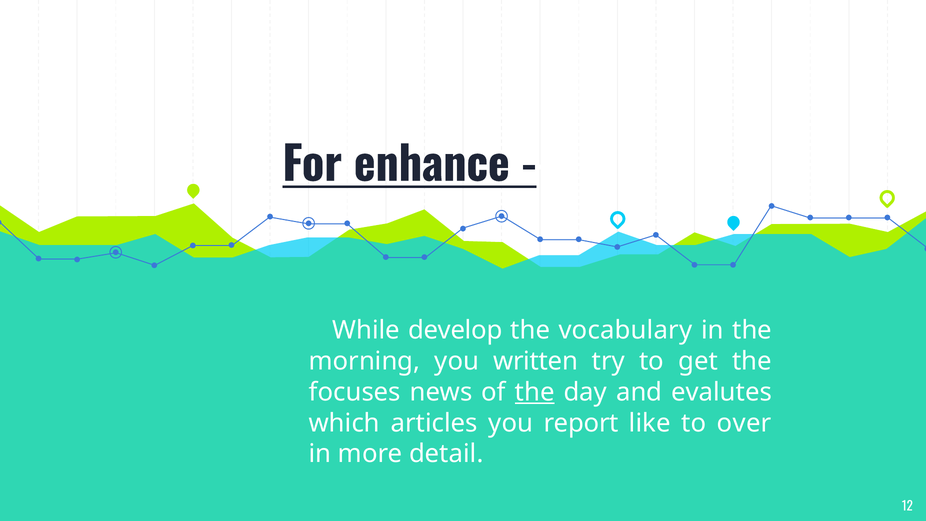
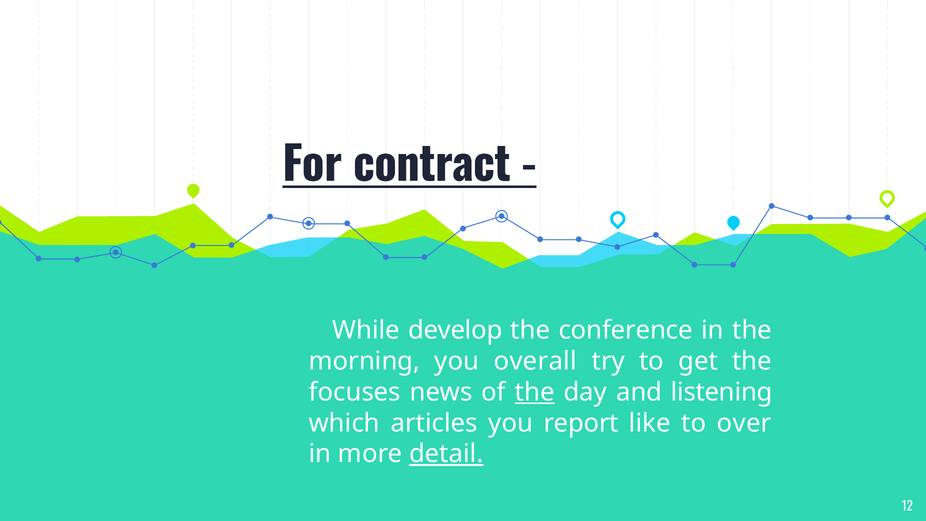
enhance: enhance -> contract (432, 166)
vocabulary: vocabulary -> conference (626, 330)
written: written -> overall (535, 361)
evalutes: evalutes -> listening (722, 392)
detail underline: none -> present (446, 454)
